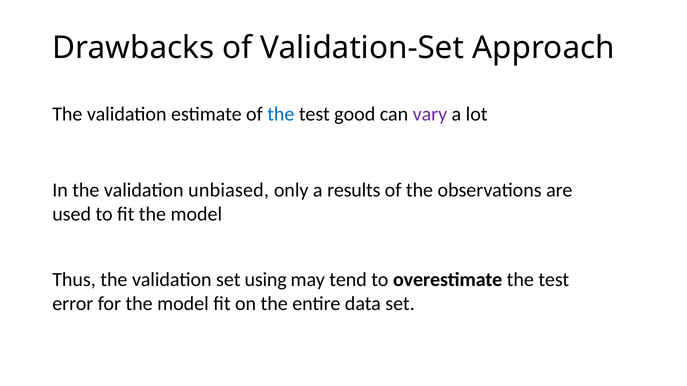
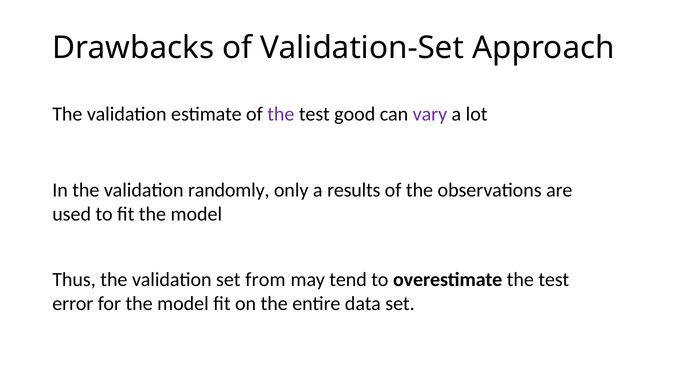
the colour: blue -> purple (281, 114)
unbiased: unbiased -> randomly (229, 190)
using: using -> from (265, 280)
